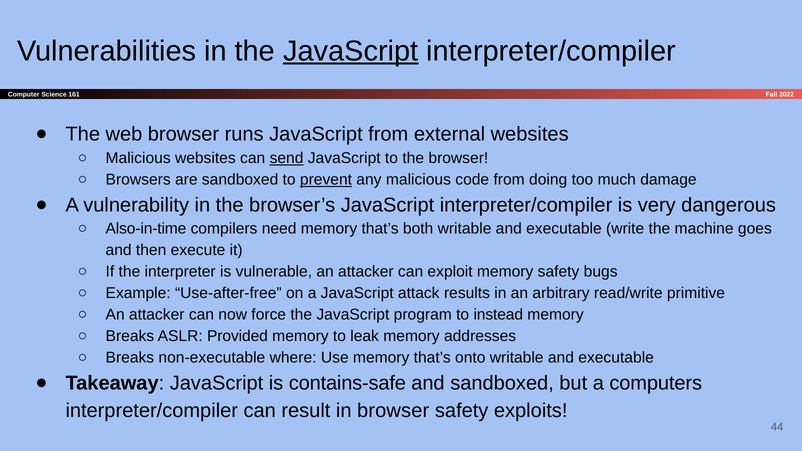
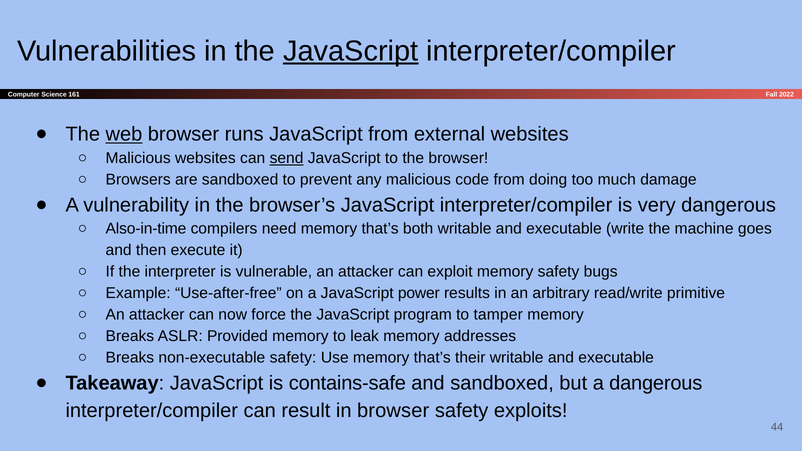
web underline: none -> present (124, 134)
prevent underline: present -> none (326, 180)
attack: attack -> power (419, 293)
instead: instead -> tamper (498, 315)
non-executable where: where -> safety (293, 358)
onto: onto -> their (470, 358)
a computers: computers -> dangerous (656, 383)
